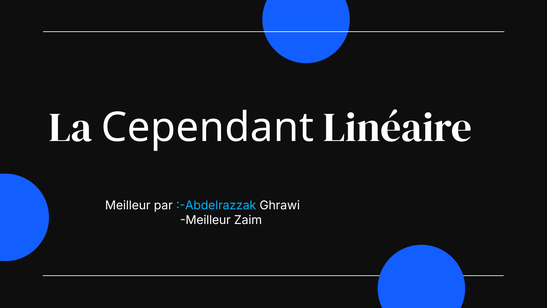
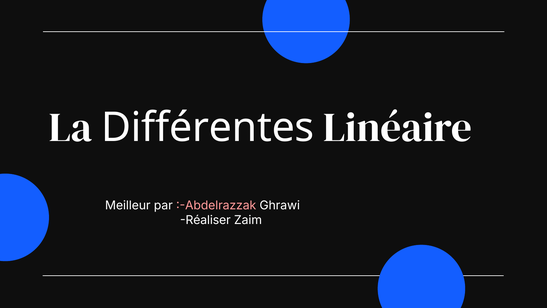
Cependant: Cependant -> Différentes (208, 127)
:-Abdelrazzak colour: light blue -> pink (216, 205)
Meilleur: Meilleur -> Réaliser (205, 220)
